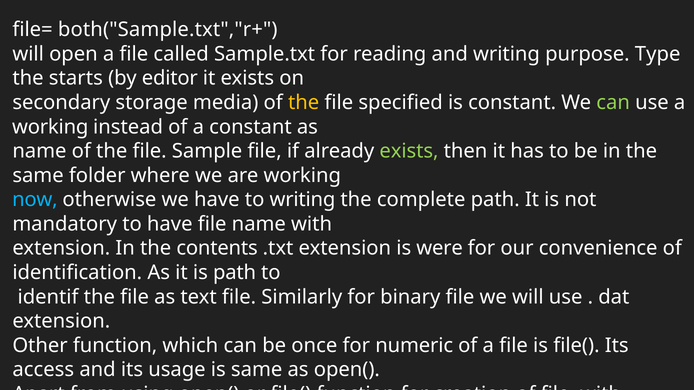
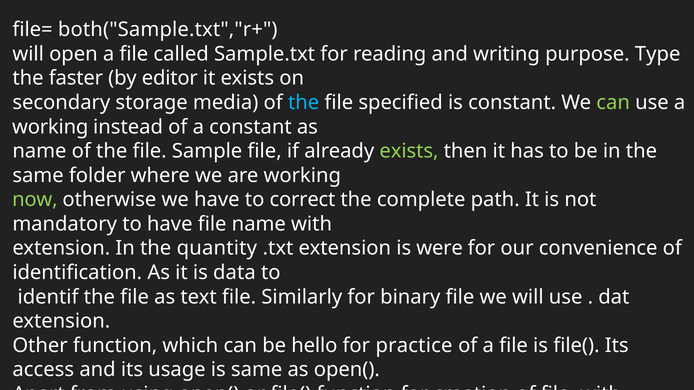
starts: starts -> faster (76, 78)
the colour: yellow -> light blue (304, 103)
now colour: light blue -> light green (35, 200)
to writing: writing -> correct (302, 200)
contents: contents -> quantity (217, 249)
is path: path -> data (234, 273)
be once: once -> hello (314, 346)
numeric: numeric -> practice (414, 346)
